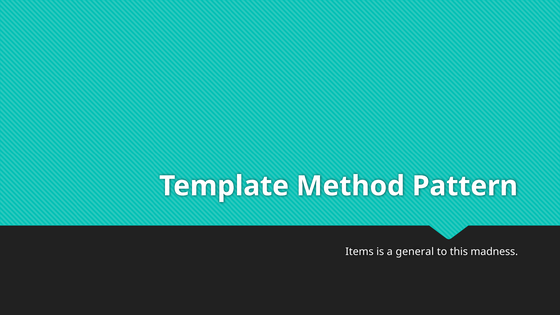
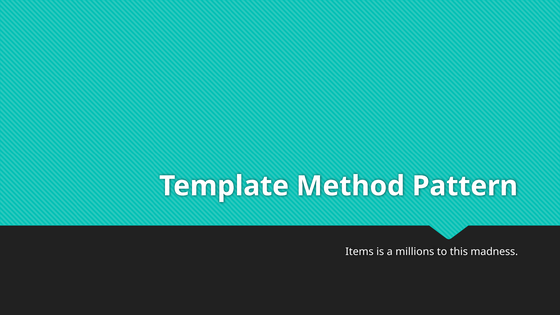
general: general -> millions (415, 252)
